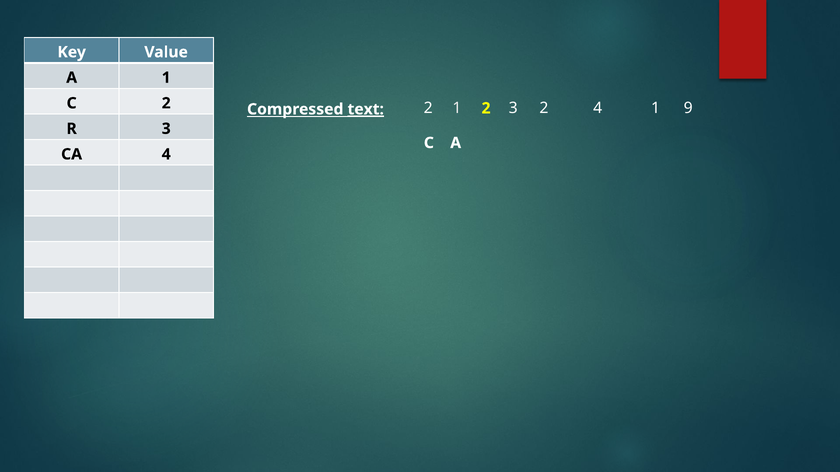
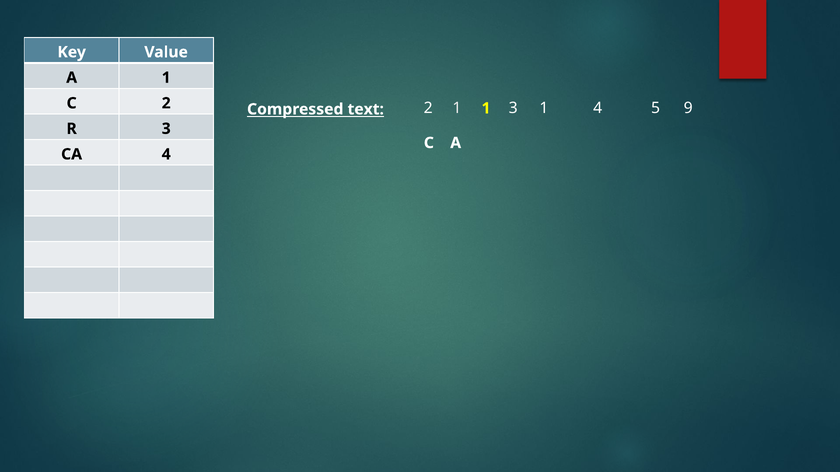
1 2: 2 -> 1 (486, 108)
3 2: 2 -> 1 (544, 108)
4 1: 1 -> 5 (656, 108)
text underline: present -> none (366, 109)
